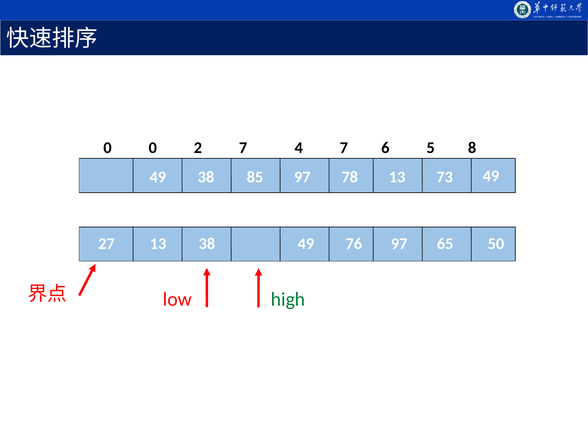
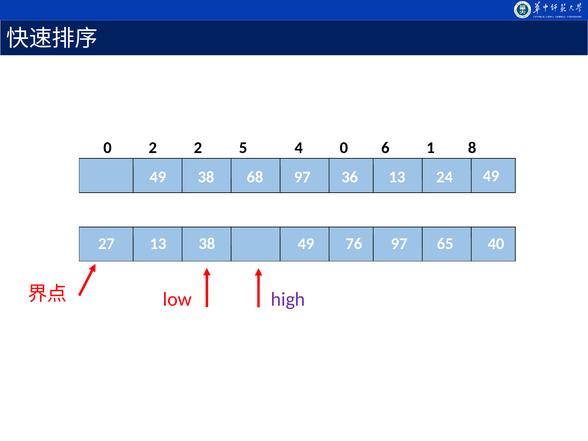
0 0: 0 -> 2 (153, 148)
2 7: 7 -> 5 (243, 148)
4 7: 7 -> 0 (344, 148)
5: 5 -> 1 (431, 148)
85: 85 -> 68 (255, 177)
78: 78 -> 36 (350, 177)
73: 73 -> 24 (445, 177)
50: 50 -> 40 (496, 244)
high colour: green -> purple (288, 299)
